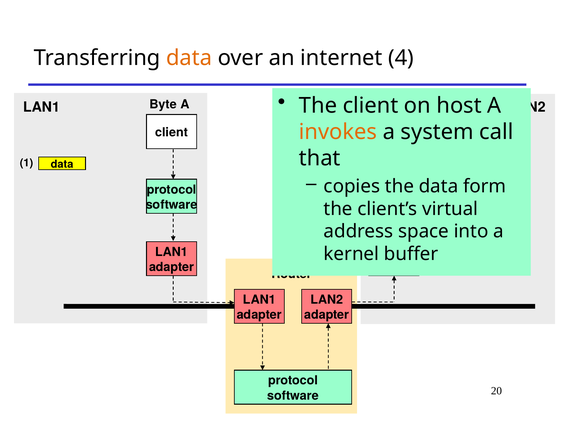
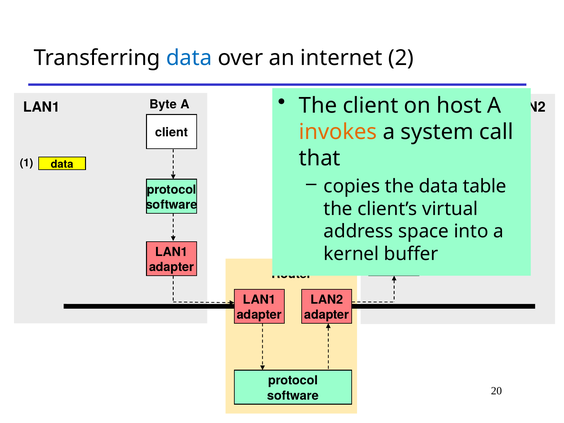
data colour: orange -> blue (189, 58)
4: 4 -> 2 (401, 58)
form: form -> table (485, 186)
